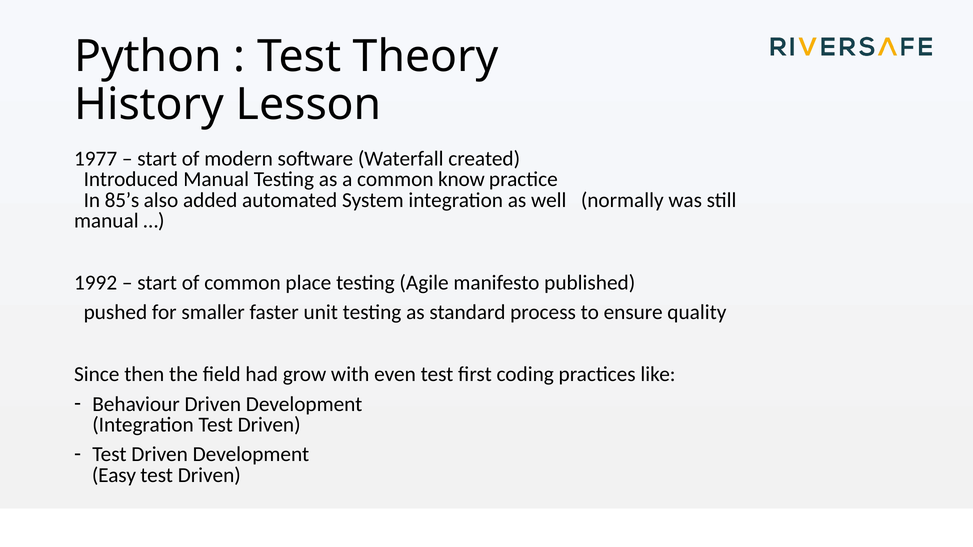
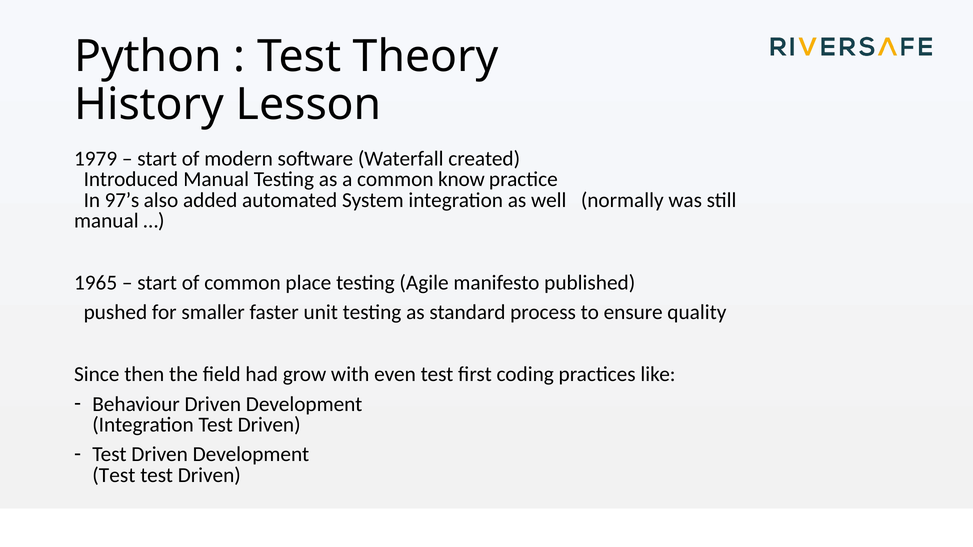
1977: 1977 -> 1979 (96, 159)
85’s: 85’s -> 97’s (122, 200)
1992: 1992 -> 1965 (96, 283)
Easy: Easy -> Test (114, 475)
